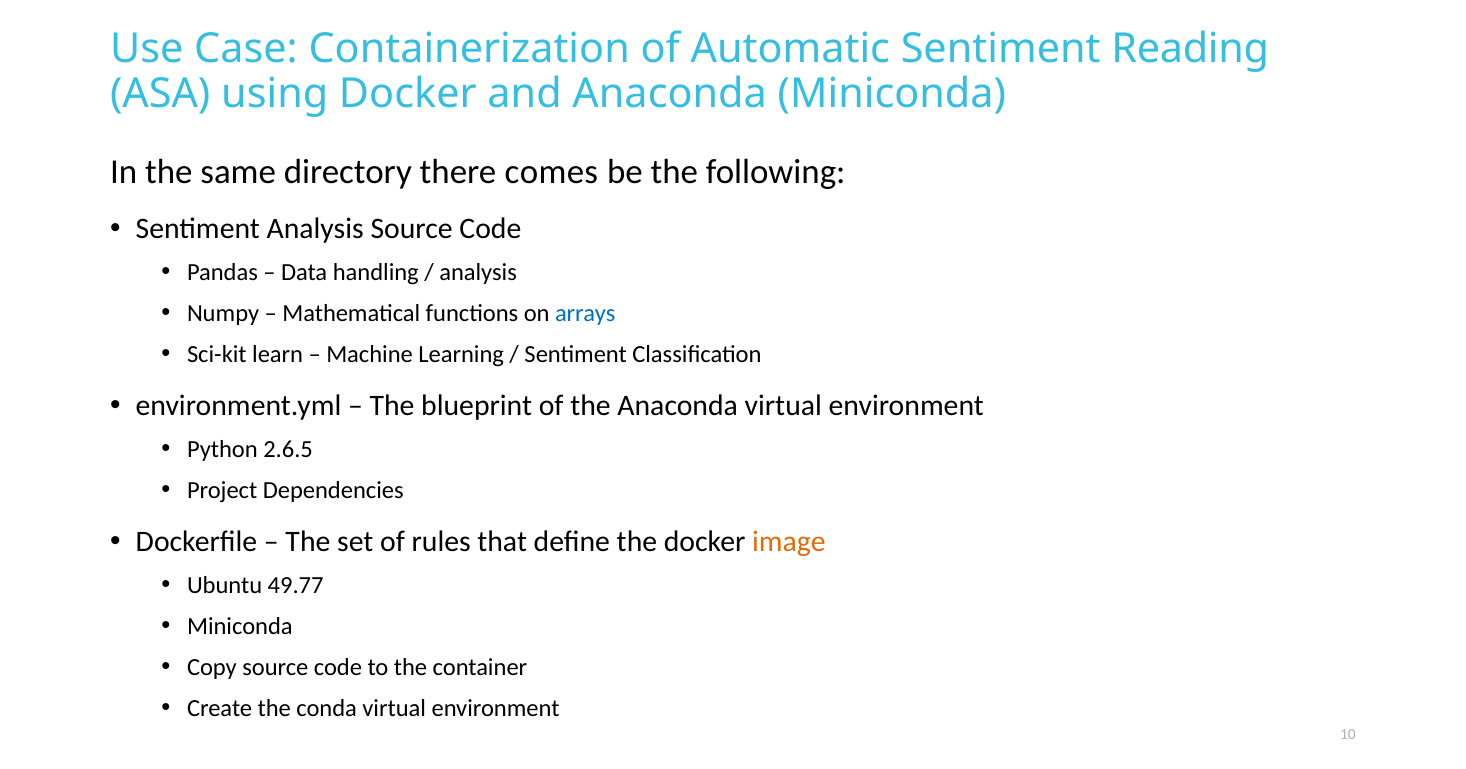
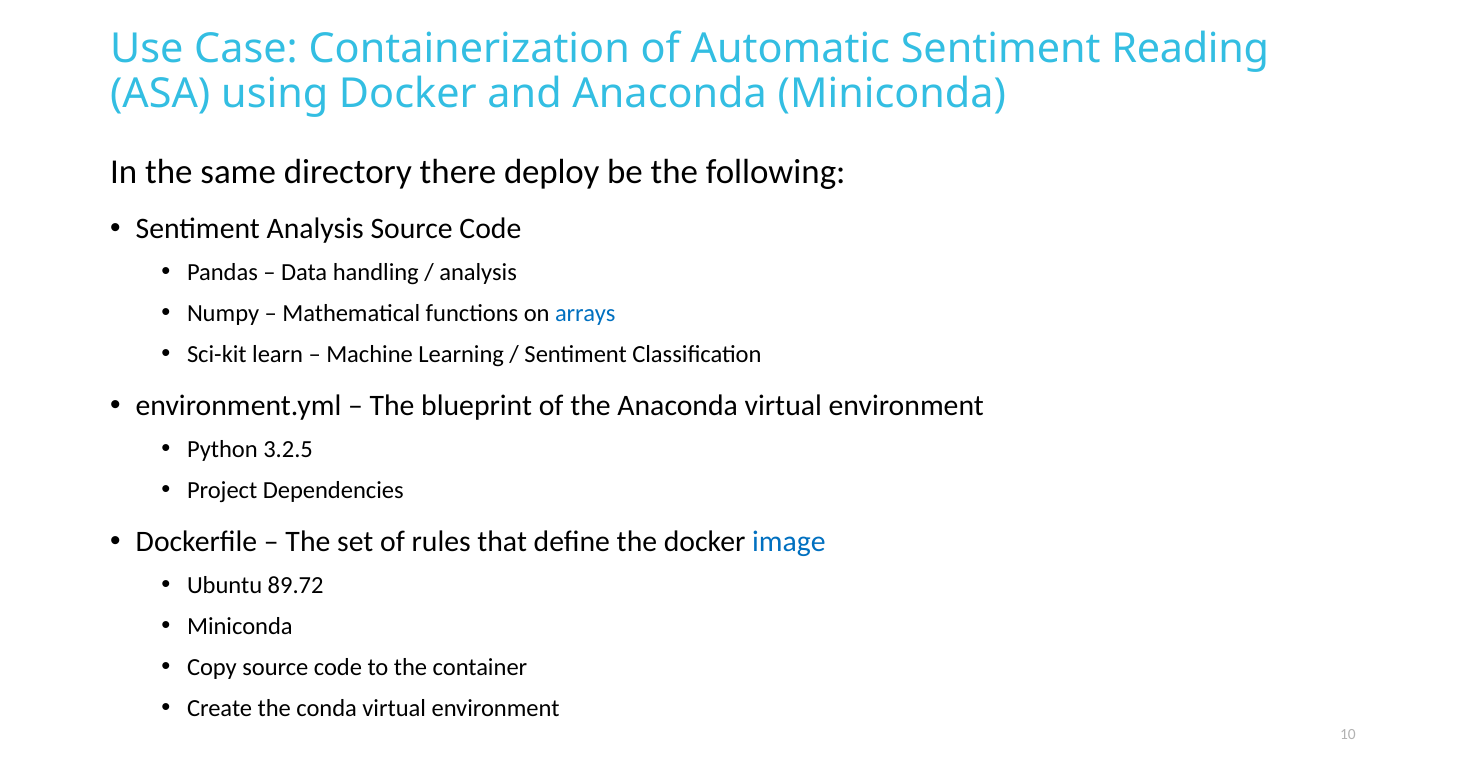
comes: comes -> deploy (552, 172)
2.6.5: 2.6.5 -> 3.2.5 (288, 450)
image colour: orange -> blue (789, 542)
49.77: 49.77 -> 89.72 (296, 586)
